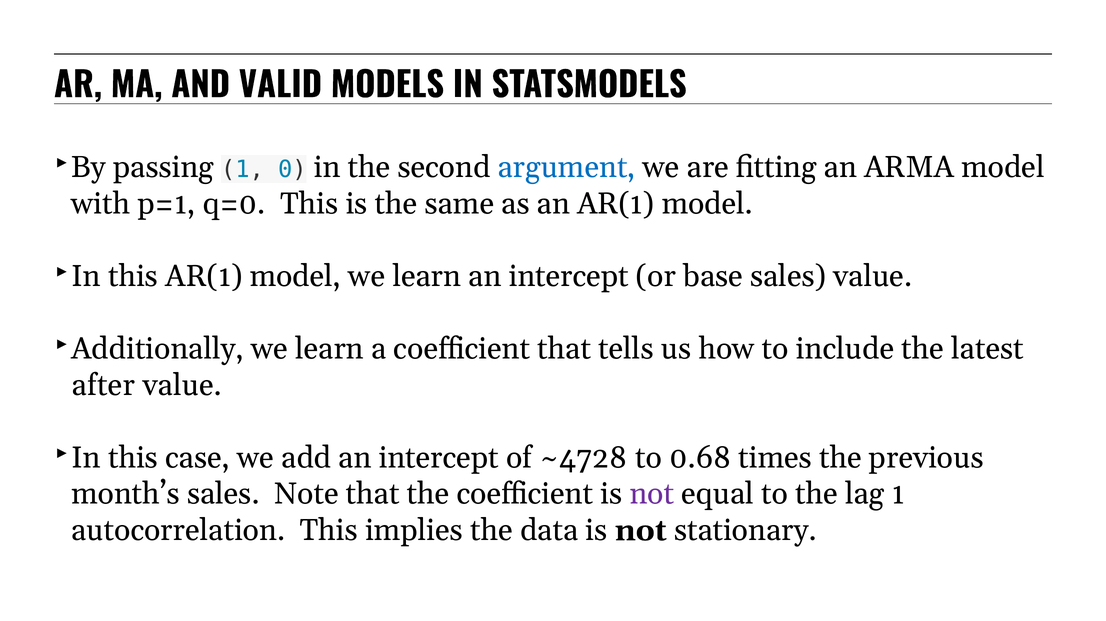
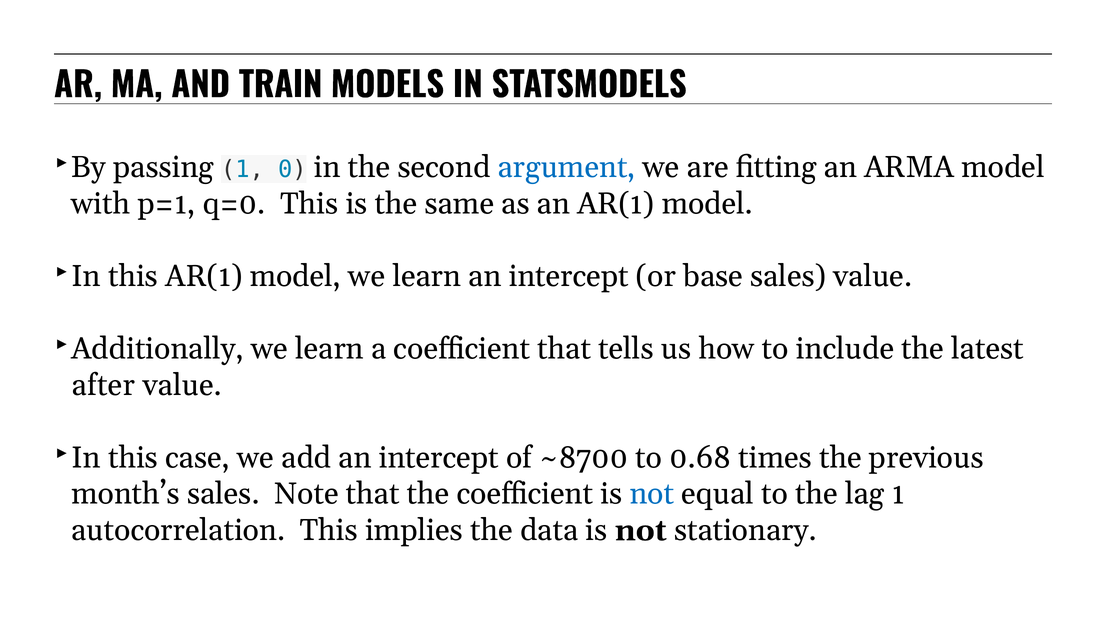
VALID: VALID -> TRAIN (281, 86)
~4728: ~4728 -> ~8700 (584, 458)
not colour: purple -> blue (652, 494)
